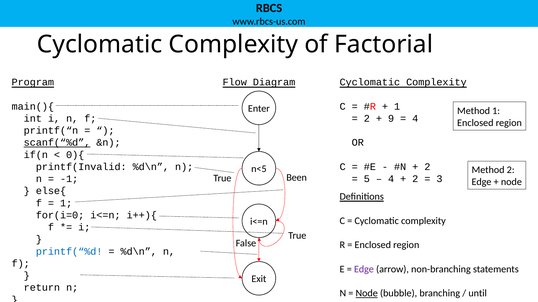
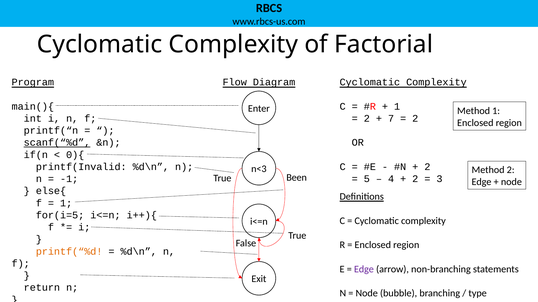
9: 9 -> 7 (391, 119)
4: 4 -> 2 (415, 119)
n<5: n<5 -> n<3 (259, 169)
for(i=0: for(i=0 -> for(i=5 (60, 216)
printf(“%d colour: blue -> orange (69, 252)
Node underline: present -> none (367, 294)
until: until -> type (478, 294)
